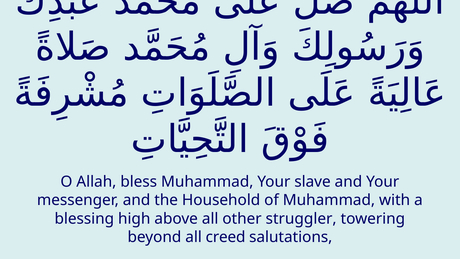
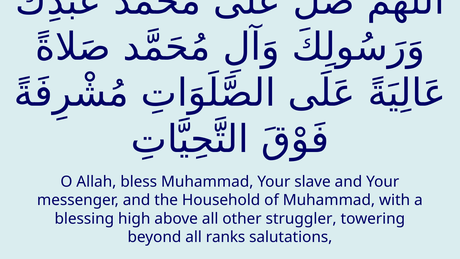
creed: creed -> ranks (226, 237)
